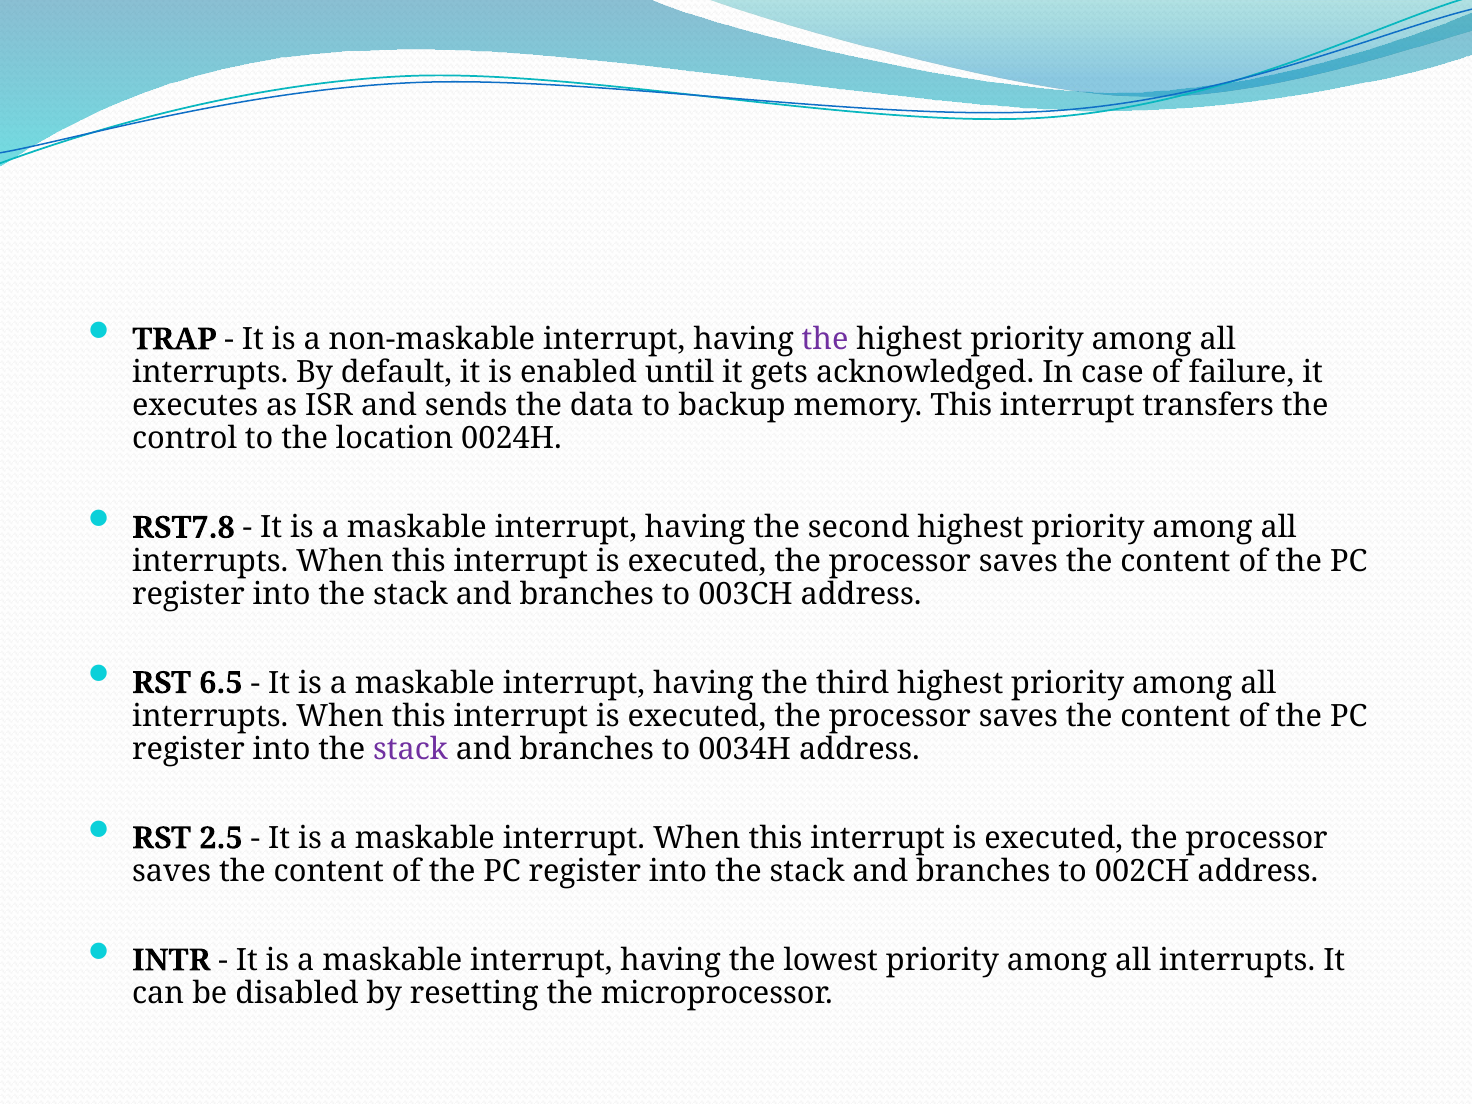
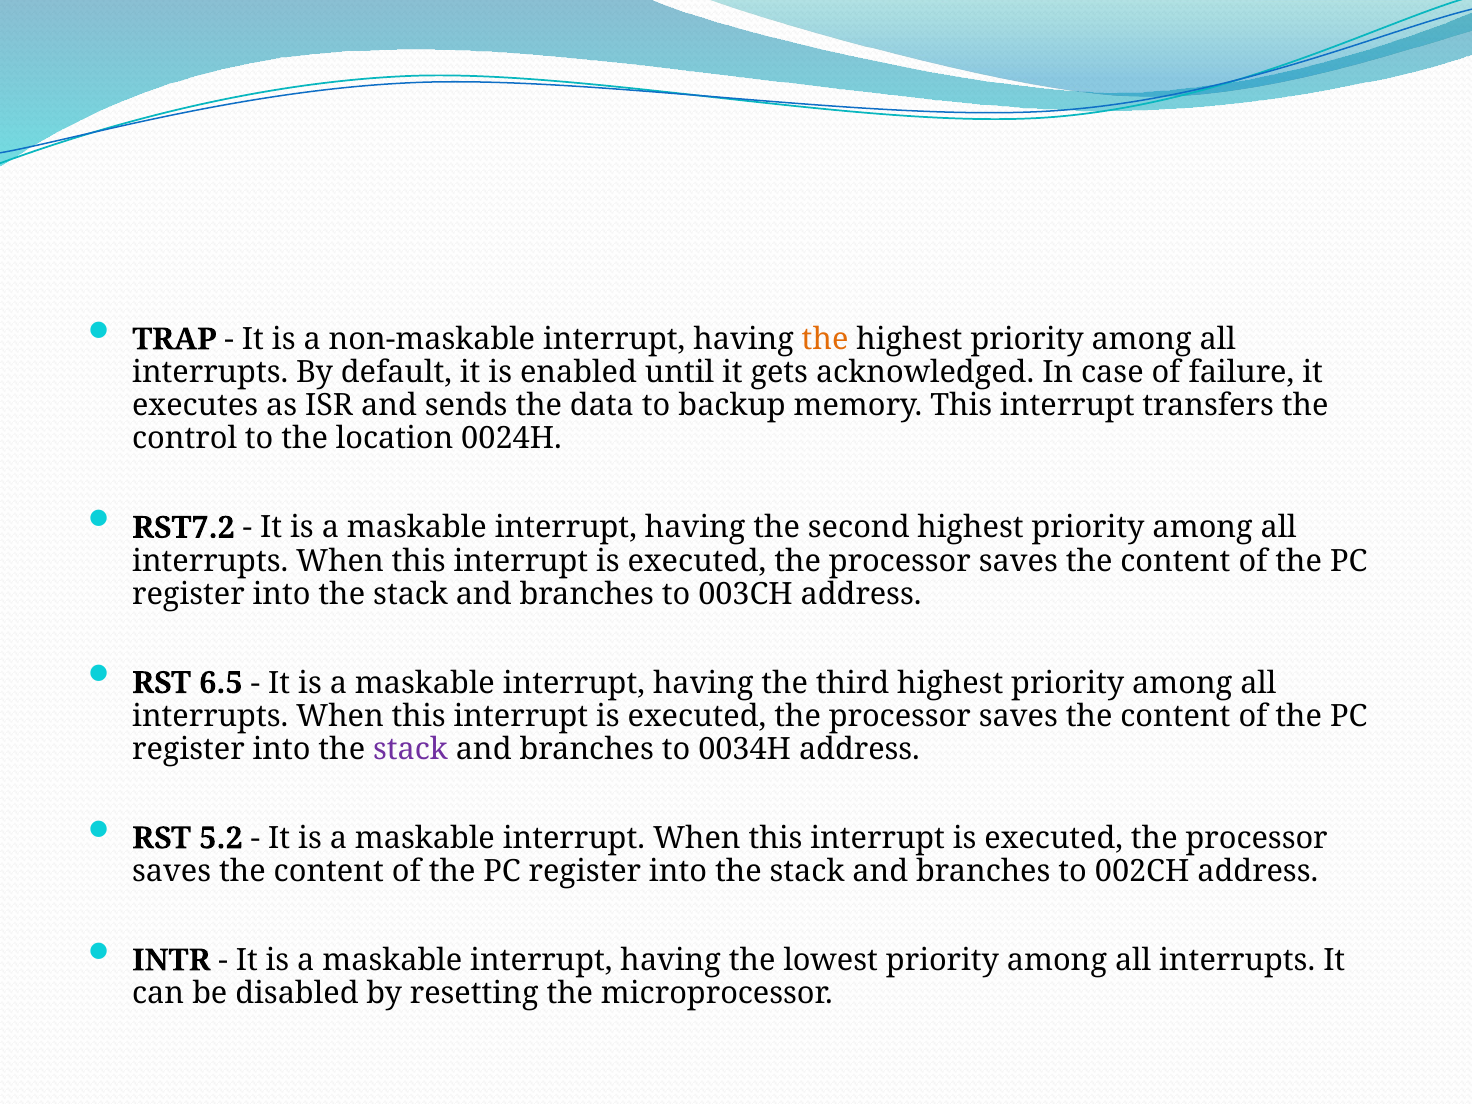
the colour: purple -> orange (825, 339)
RST7.8: RST7.8 -> RST7.2 (184, 528)
2.5: 2.5 -> 5.2 (221, 838)
